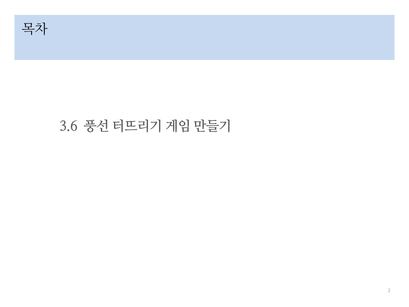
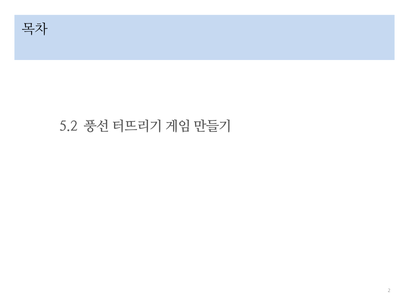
3.6: 3.6 -> 5.2 (68, 126)
